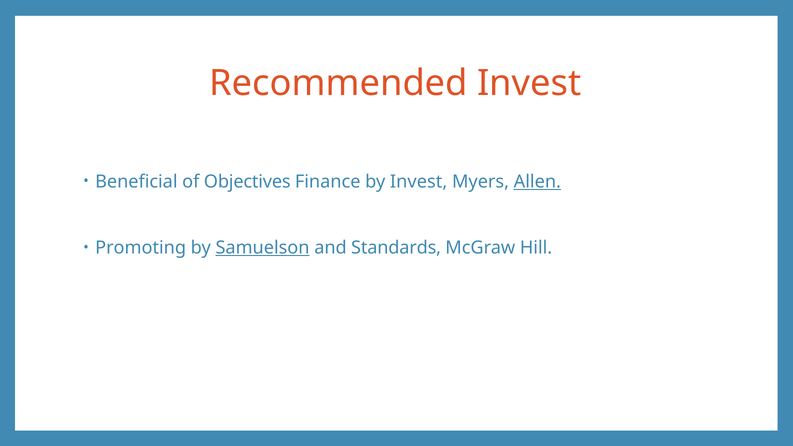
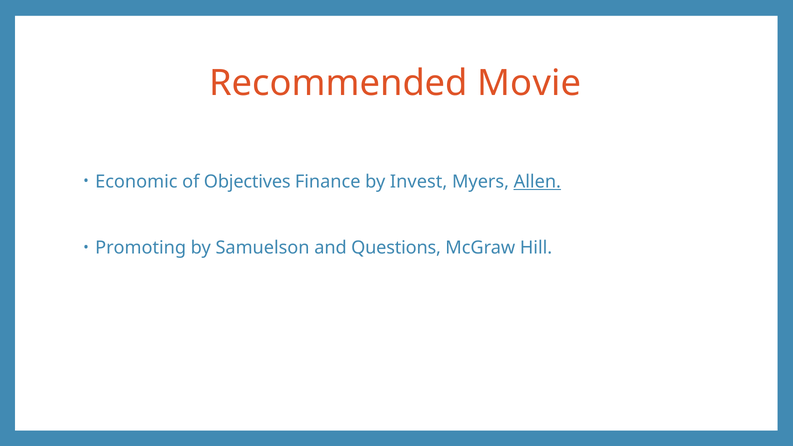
Recommended Invest: Invest -> Movie (529, 84)
Beneficial: Beneficial -> Economic (136, 182)
Samuelson underline: present -> none (263, 248)
Standards: Standards -> Questions (396, 248)
